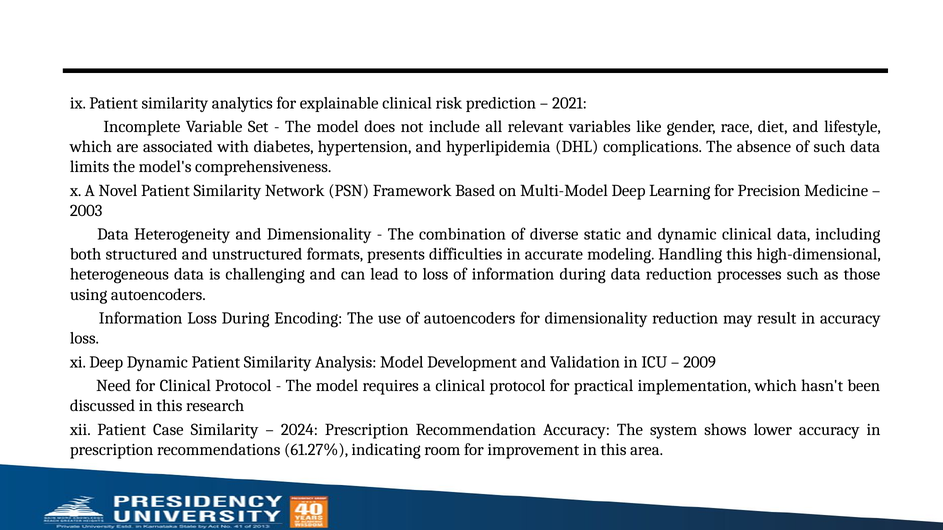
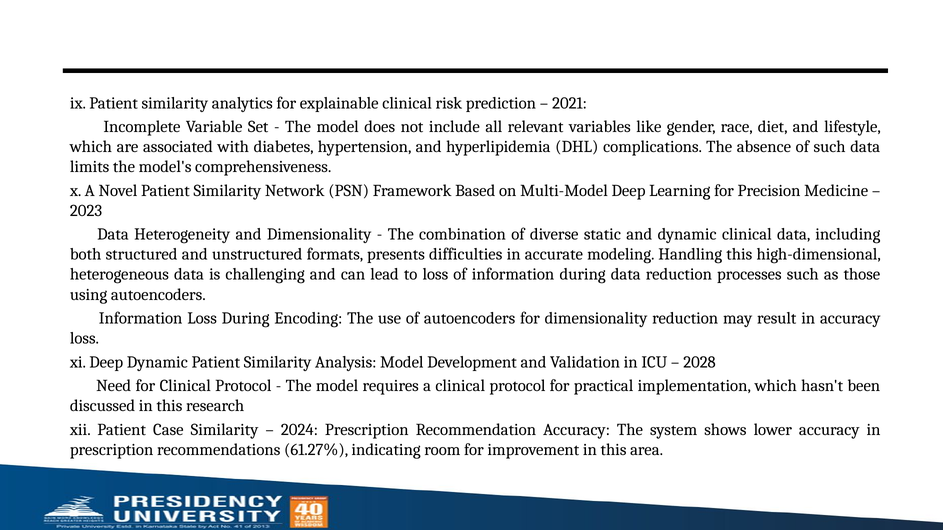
2003: 2003 -> 2023 (86, 211)
2009: 2009 -> 2028 (700, 362)
